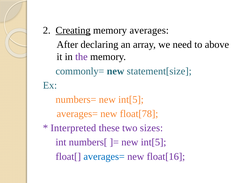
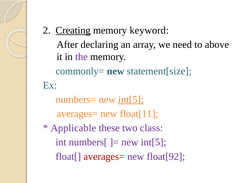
averages: averages -> keyword (149, 30)
int[5 underline: none -> present (131, 100)
float[78: float[78 -> float[11 (139, 114)
Interpreted: Interpreted -> Applicable (73, 128)
sizes: sizes -> class (151, 128)
averages= colour: blue -> red (104, 156)
float[16: float[16 -> float[92 (166, 156)
